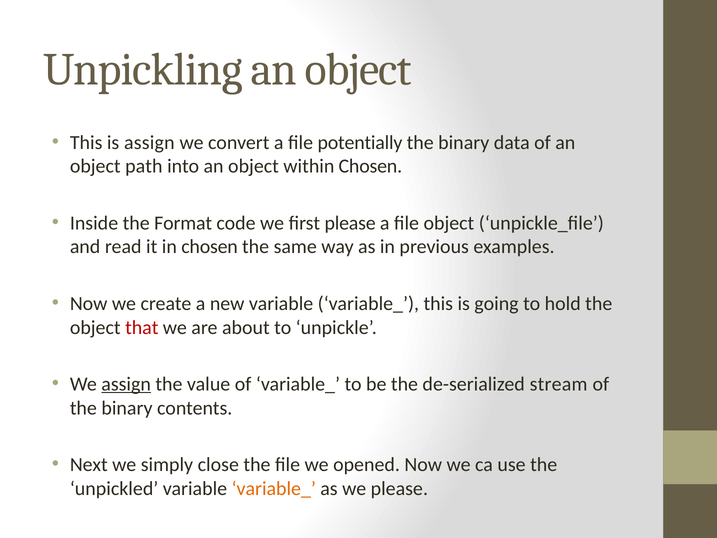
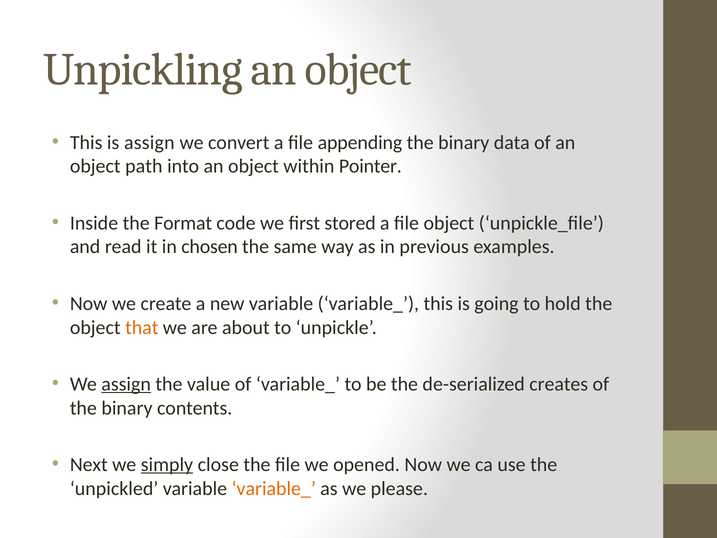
potentially: potentially -> appending (360, 142)
within Chosen: Chosen -> Pointer (370, 166)
first please: please -> stored (350, 223)
that colour: red -> orange (142, 327)
stream: stream -> creates (559, 384)
simply underline: none -> present (167, 464)
